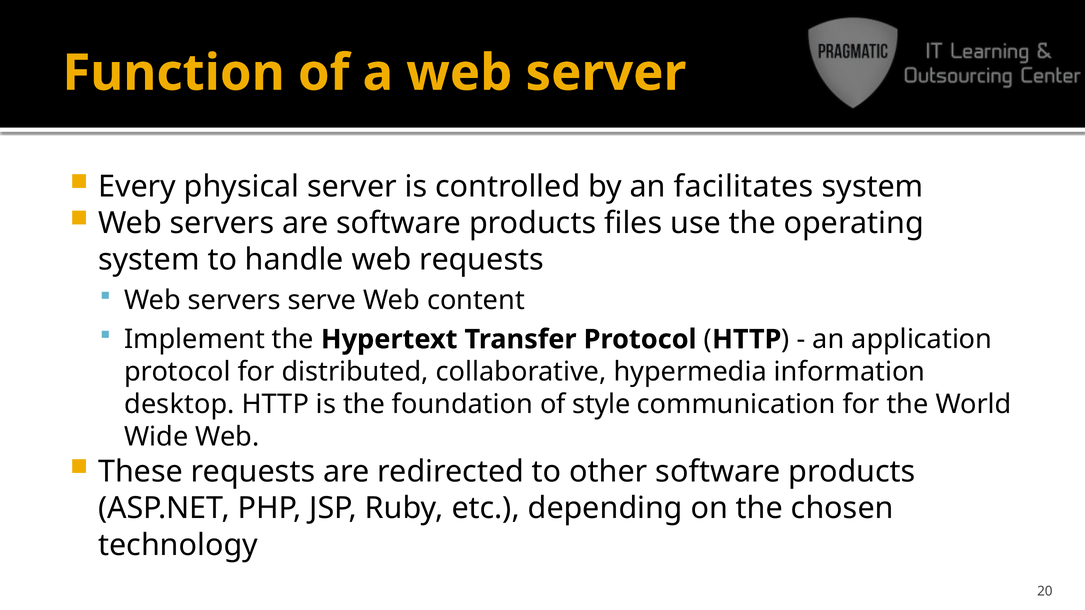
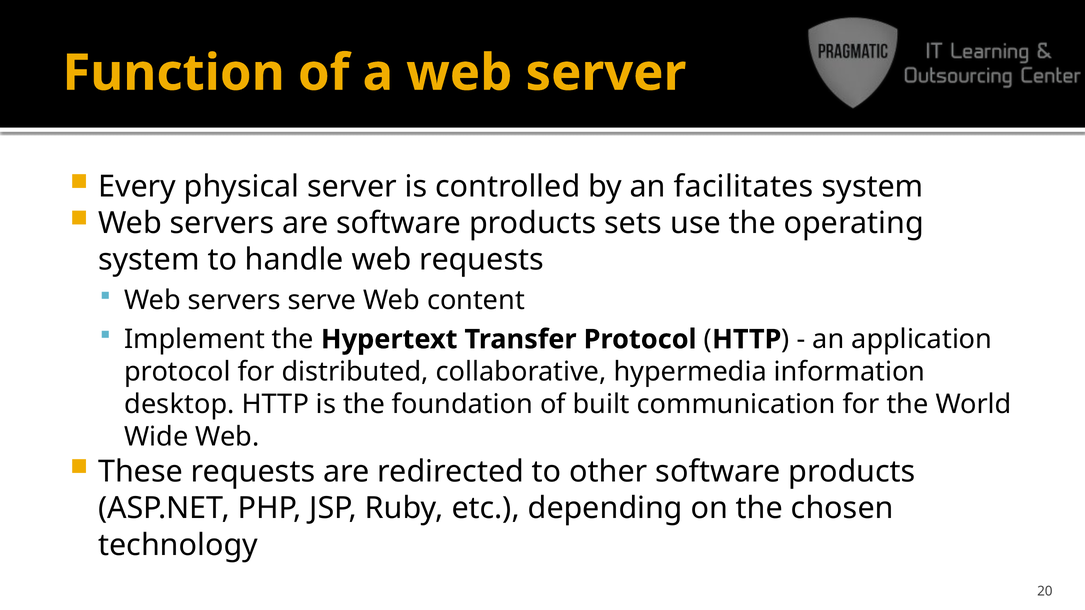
files: files -> sets (633, 223)
style: style -> built (601, 405)
